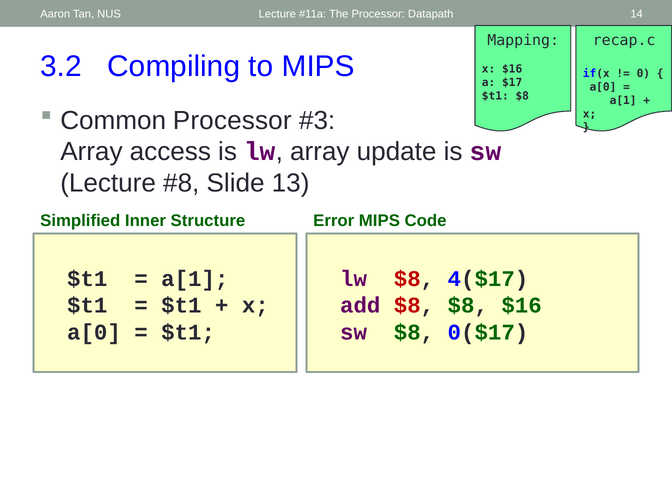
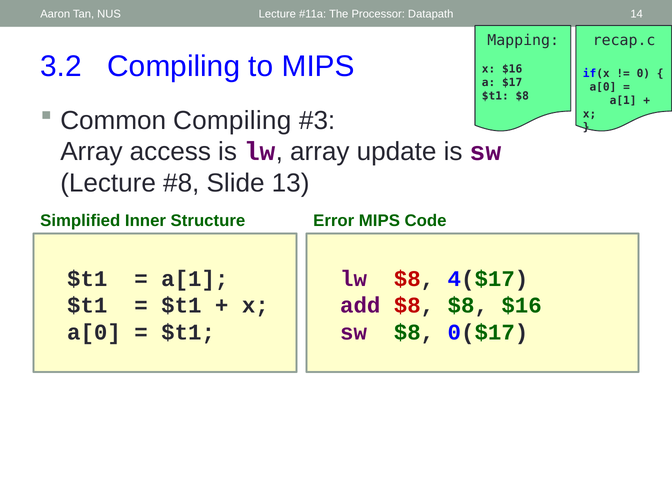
Common Processor: Processor -> Compiling (232, 120)
